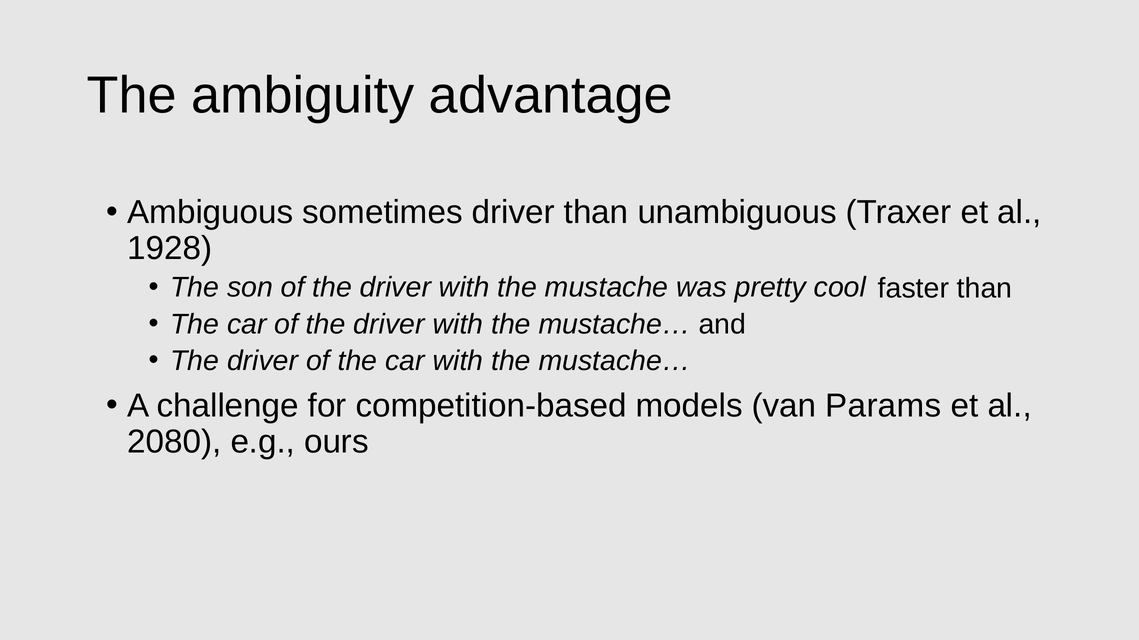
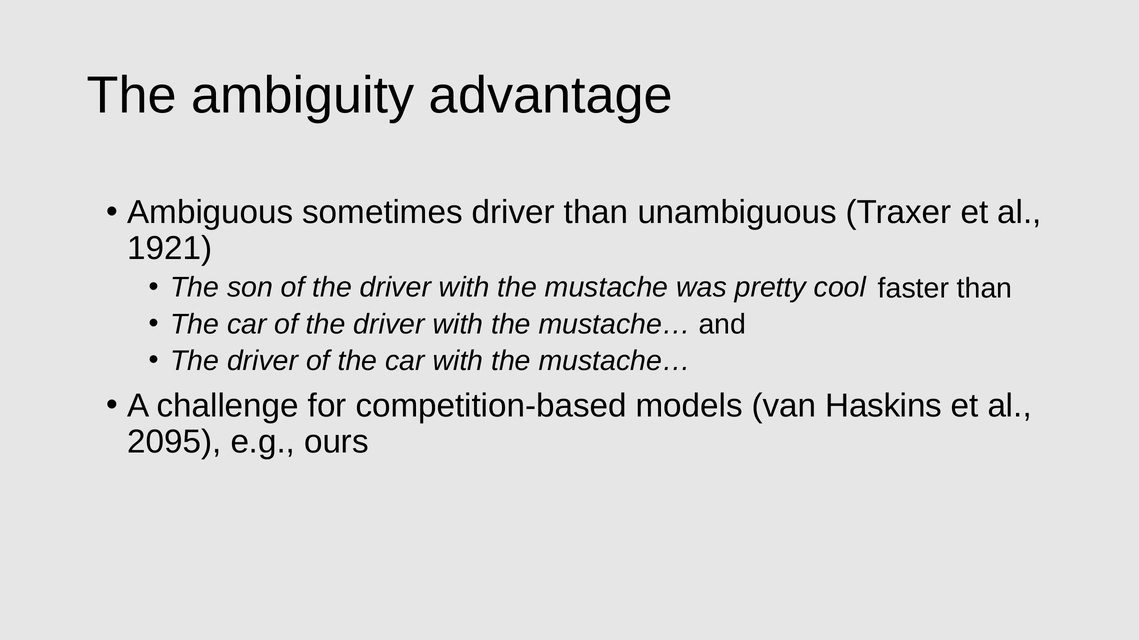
1928: 1928 -> 1921 (170, 249)
Params: Params -> Haskins (884, 406)
2080: 2080 -> 2095 (174, 442)
